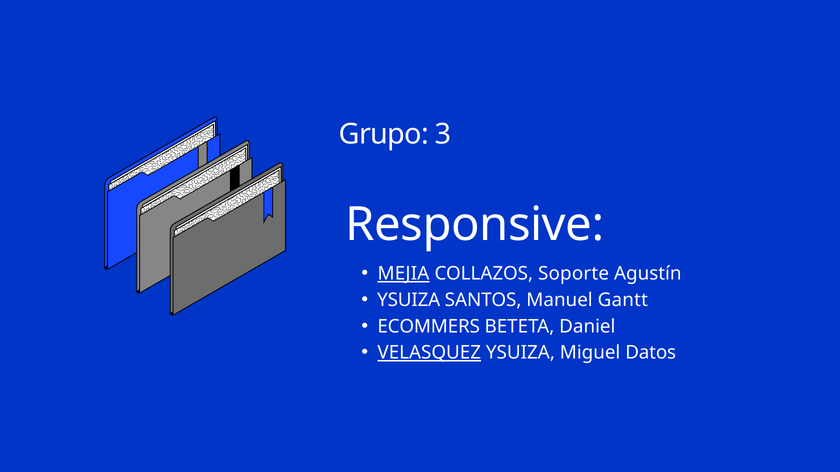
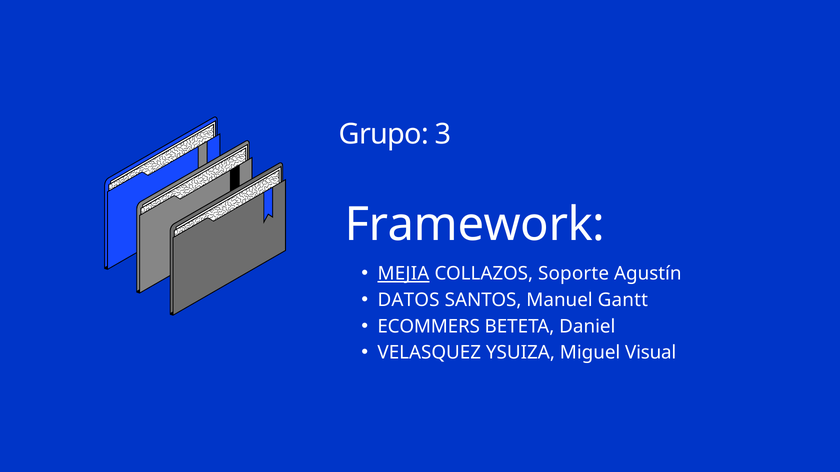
Responsive: Responsive -> Framework (475, 225)
YSUIZA: YSUIZA -> DATOS (409, 300)
VELASQUEZ underline: present -> none (429, 353)
Datos: Datos -> Visual (651, 353)
